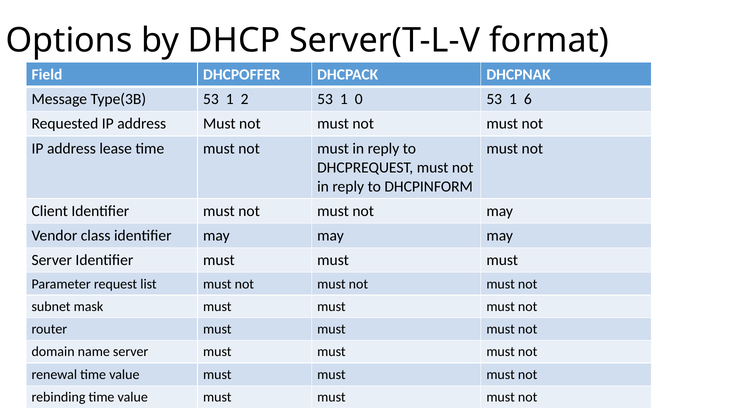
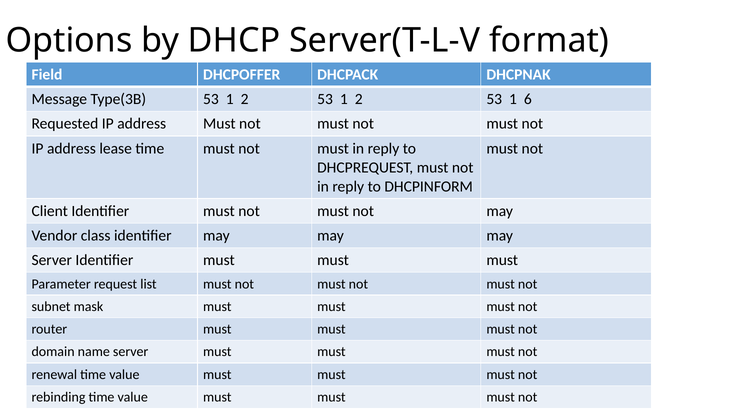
2 53 1 0: 0 -> 2 (359, 99)
